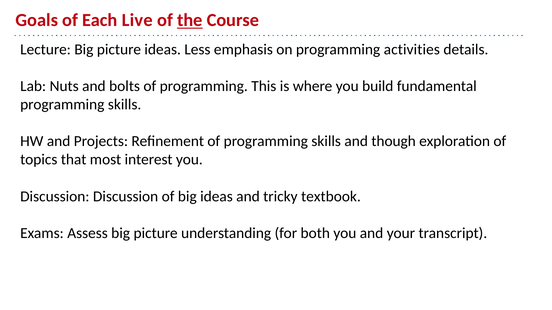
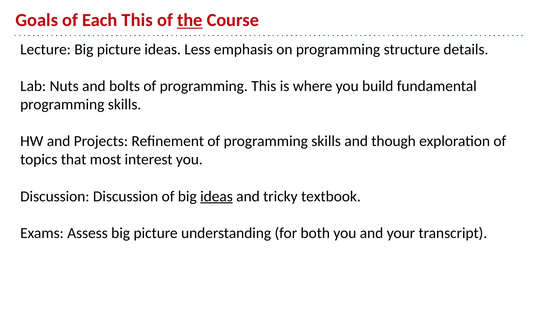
Each Live: Live -> This (137, 20)
activities: activities -> structure (412, 49)
ideas underline: none -> present (216, 197)
